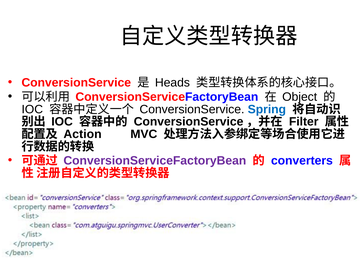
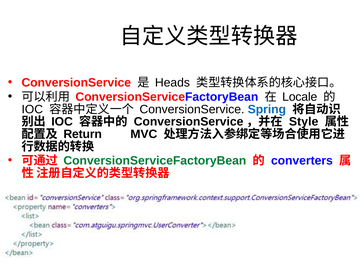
Object: Object -> Locale (300, 97)
Filter: Filter -> Style (304, 122)
Action: Action -> Return (83, 134)
ConversionServiceFactoryBean colour: purple -> green (155, 161)
